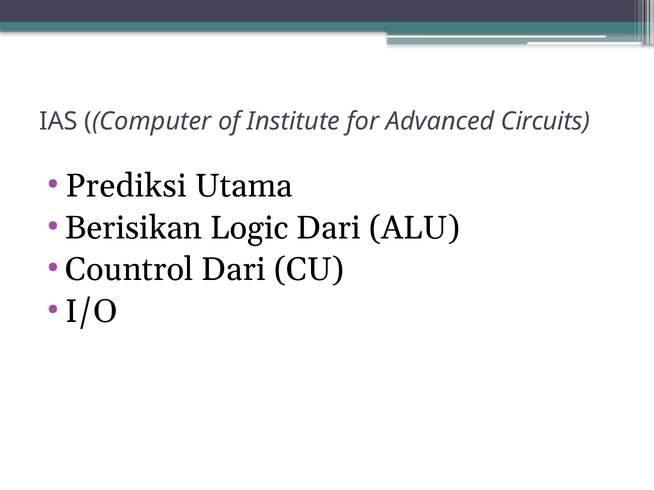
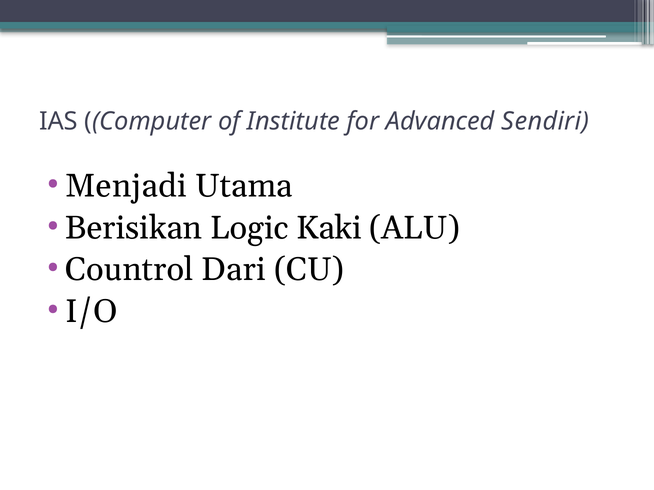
Circuits: Circuits -> Sendiri (545, 122)
Prediksi: Prediksi -> Menjadi (126, 186)
Logic Dari: Dari -> Kaki (329, 228)
